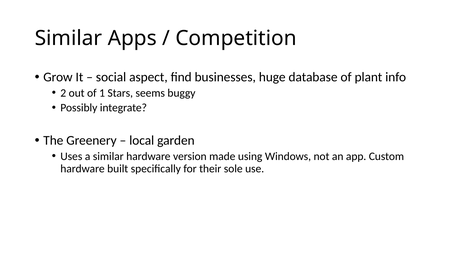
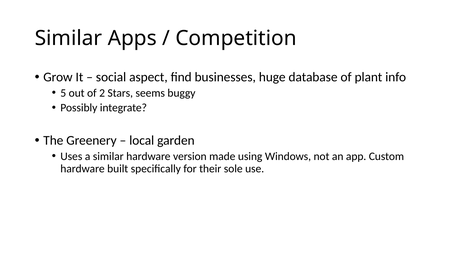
2: 2 -> 5 (63, 93)
1: 1 -> 2 (102, 93)
